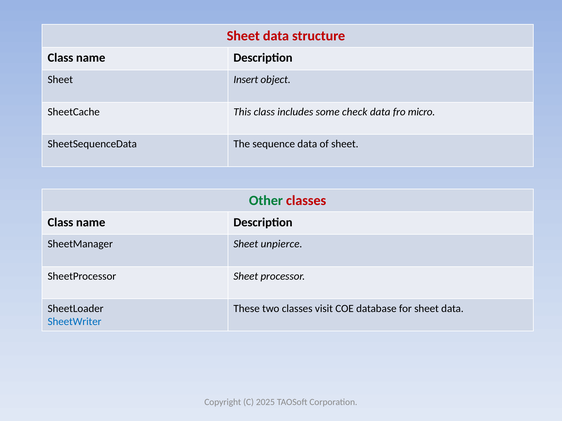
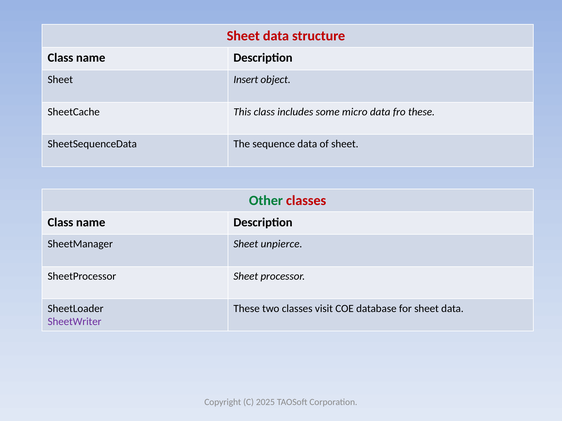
check: check -> micro (355, 112)
fro micro: micro -> these (421, 112)
SheetWriter colour: blue -> purple (75, 322)
